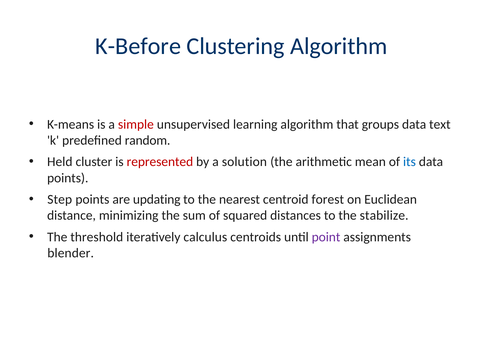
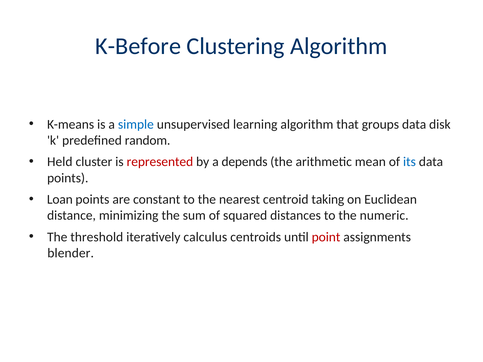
simple colour: red -> blue (136, 124)
text: text -> disk (440, 124)
solution: solution -> depends (245, 162)
Step: Step -> Loan (60, 200)
updating: updating -> constant (157, 200)
forest: forest -> taking (328, 200)
stabilize: stabilize -> numeric (384, 216)
point colour: purple -> red (326, 237)
